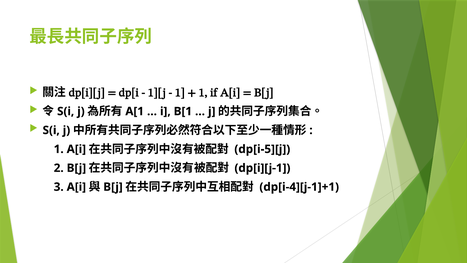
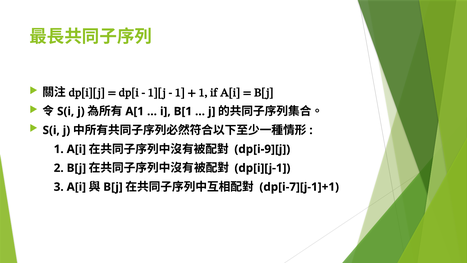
dp[i-5][j: dp[i-5][j -> dp[i-9][j (262, 149)
dp[i-4][j-1]+1: dp[i-4][j-1]+1 -> dp[i-7][j-1]+1 (299, 187)
